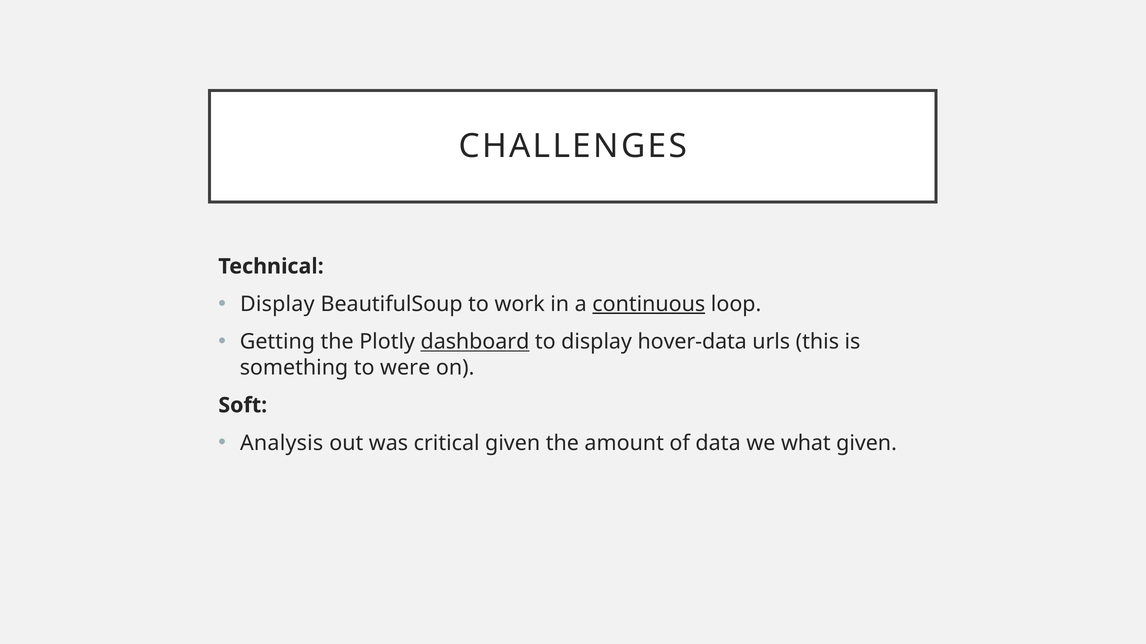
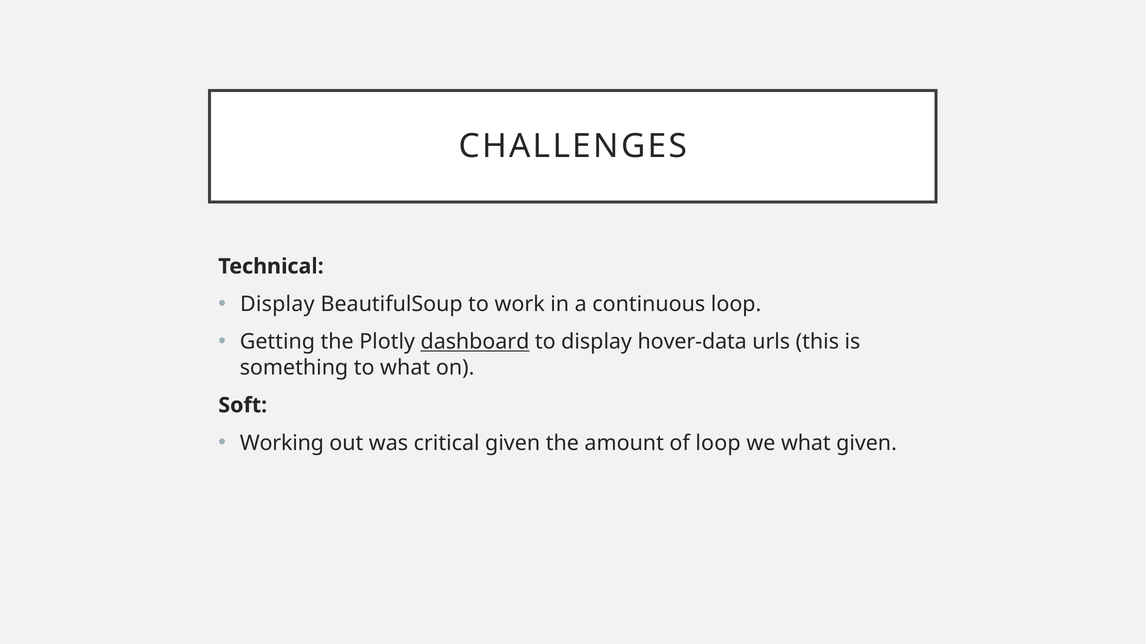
continuous underline: present -> none (649, 304)
to were: were -> what (405, 368)
Analysis: Analysis -> Working (282, 443)
of data: data -> loop (718, 443)
